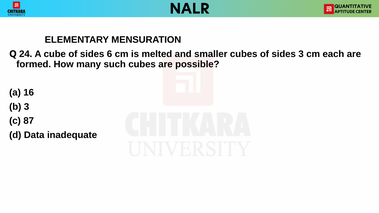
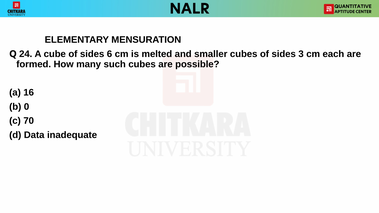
b 3: 3 -> 0 (27, 107)
87: 87 -> 70 (29, 121)
